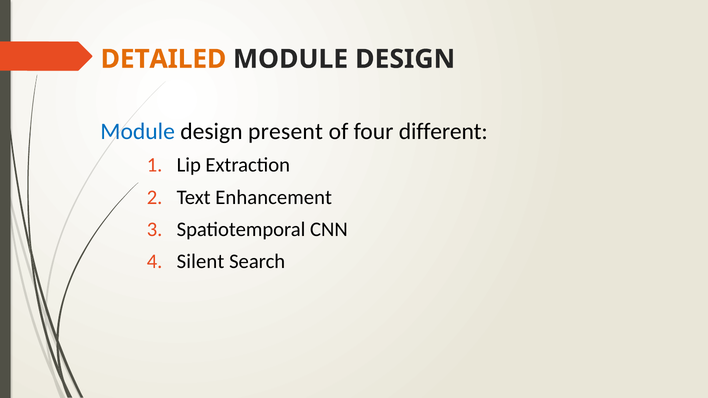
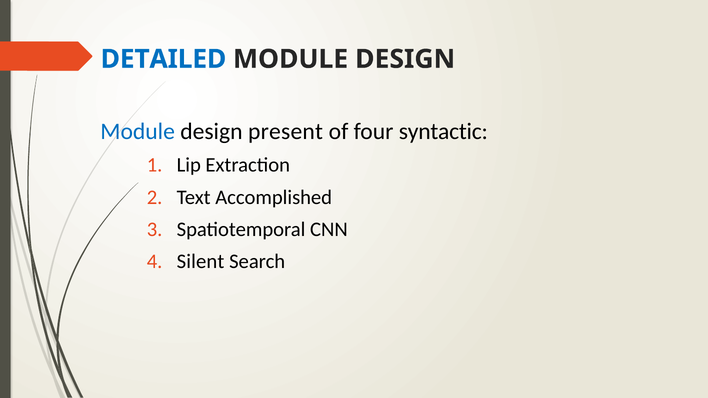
DETAILED colour: orange -> blue (163, 59)
different: different -> syntactic (443, 132)
Enhancement: Enhancement -> Accomplished (274, 197)
